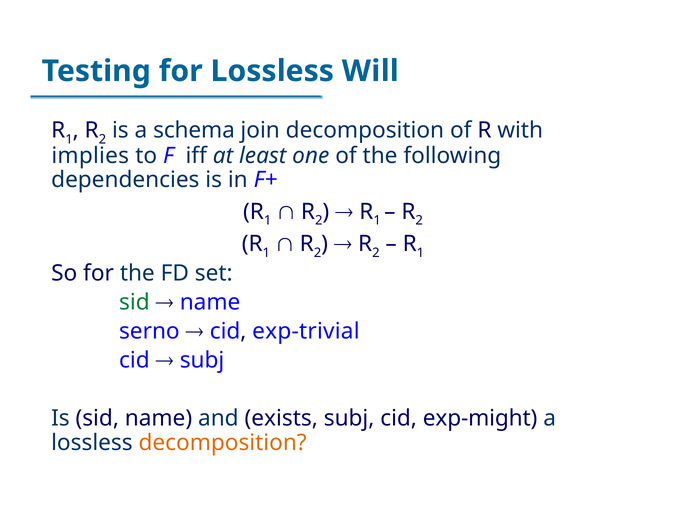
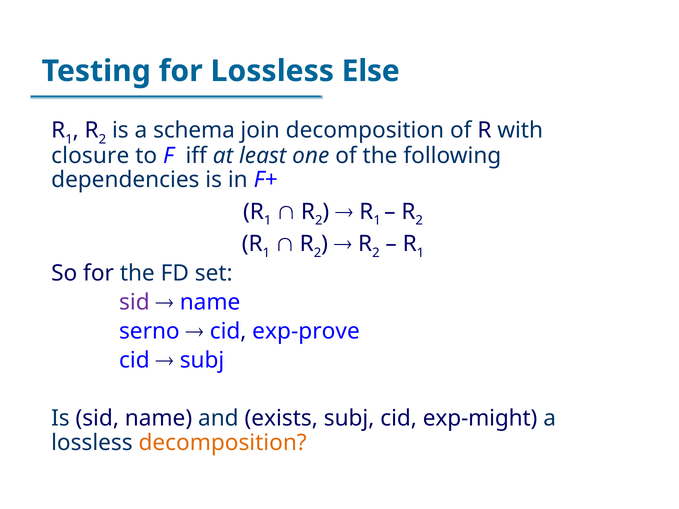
Will: Will -> Else (371, 71)
implies: implies -> closure (90, 156)
sid colour: green -> purple (134, 303)
exp-trivial: exp-trivial -> exp-prove (306, 332)
